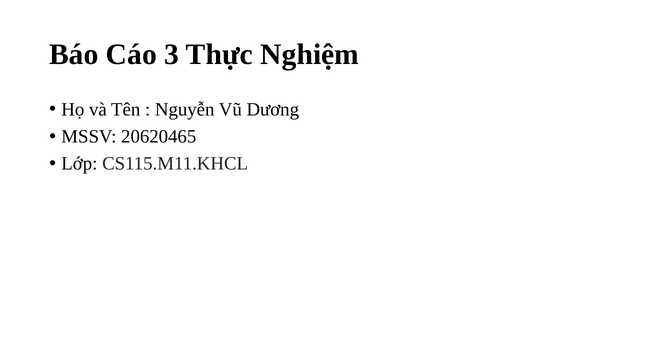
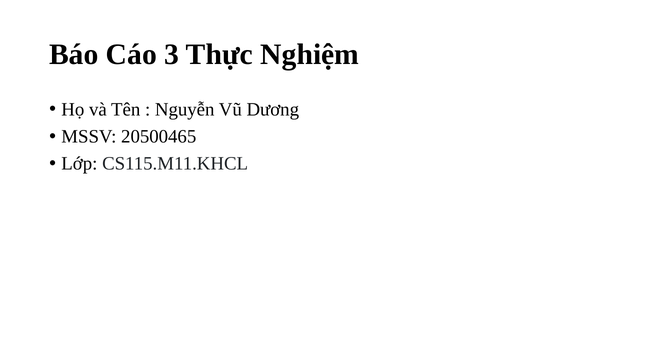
20620465: 20620465 -> 20500465 (159, 136)
